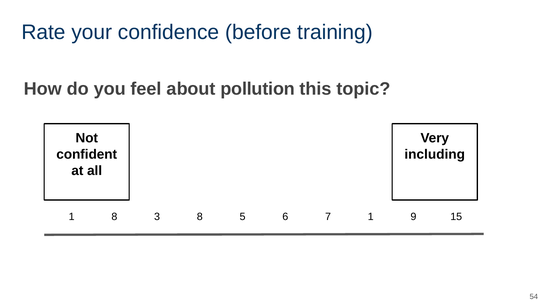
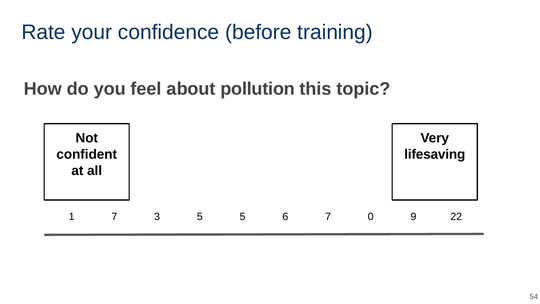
including: including -> lifesaving (435, 154)
1 8: 8 -> 7 (114, 217)
3 8: 8 -> 5 (200, 217)
7 1: 1 -> 0 (371, 217)
15: 15 -> 22 (456, 217)
